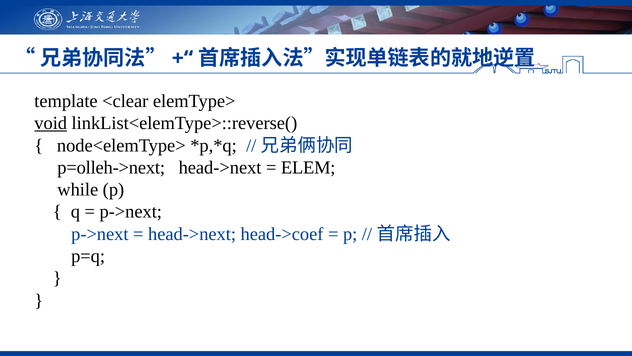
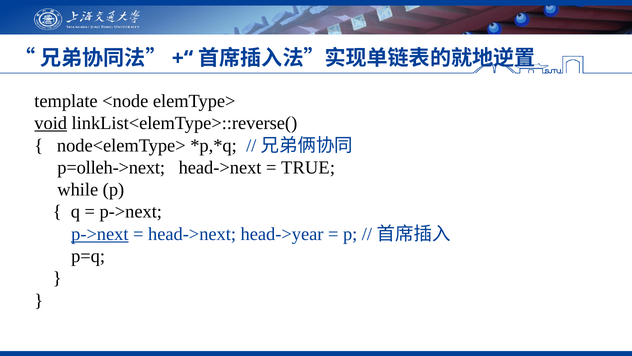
<clear: <clear -> <node (125, 101)
ELEM: ELEM -> TRUE (308, 167)
p->next underline: none -> present (100, 234)
head->coef: head->coef -> head->year (282, 234)
